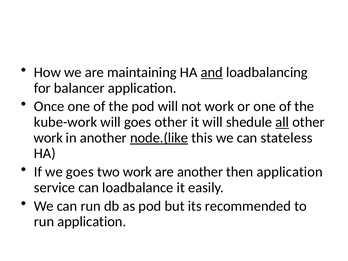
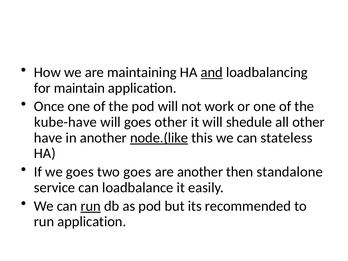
balancer: balancer -> maintain (79, 88)
kube-work: kube-work -> kube-have (66, 122)
all underline: present -> none (282, 122)
work: work -> have (48, 138)
two work: work -> goes (137, 172)
then application: application -> standalone (290, 172)
run underline: none -> present (91, 206)
